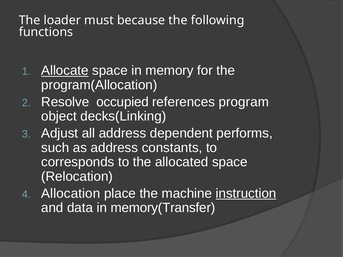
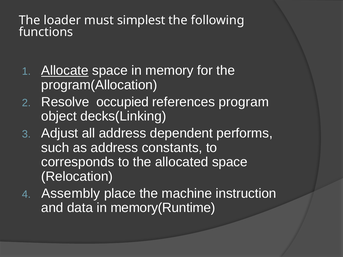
because: because -> simplest (141, 20)
Allocation: Allocation -> Assembly (71, 194)
instruction underline: present -> none (246, 194)
memory(Transfer: memory(Transfer -> memory(Runtime (163, 208)
